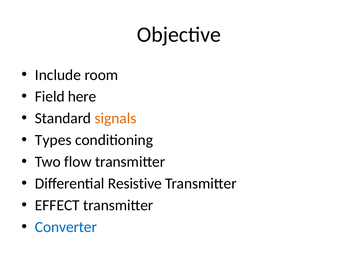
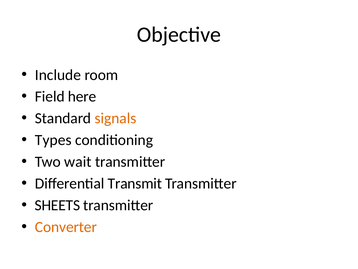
flow: flow -> wait (78, 162)
Resistive: Resistive -> Transmit (135, 183)
EFFECT: EFFECT -> SHEETS (57, 205)
Converter colour: blue -> orange (66, 227)
